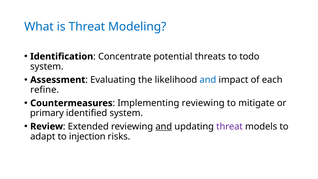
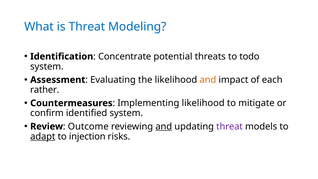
and colour: blue -> orange (208, 80)
refine: refine -> rather (45, 90)
Implementing reviewing: reviewing -> likelihood (203, 103)
primary: primary -> confirm (47, 113)
Extended: Extended -> Outcome (88, 126)
adapt underline: none -> present (43, 136)
